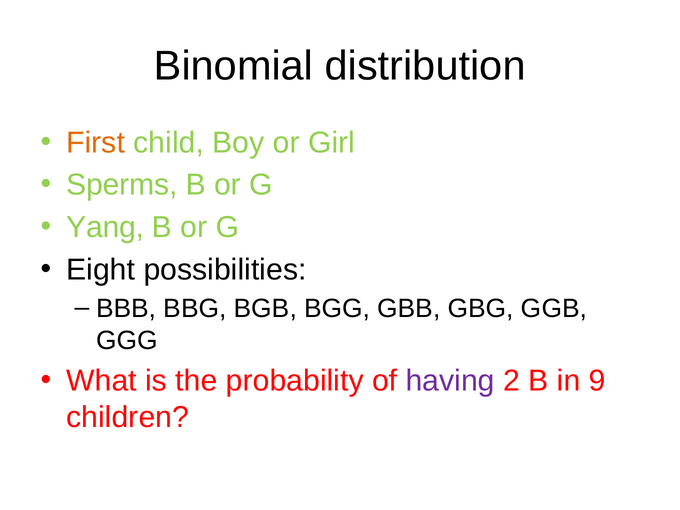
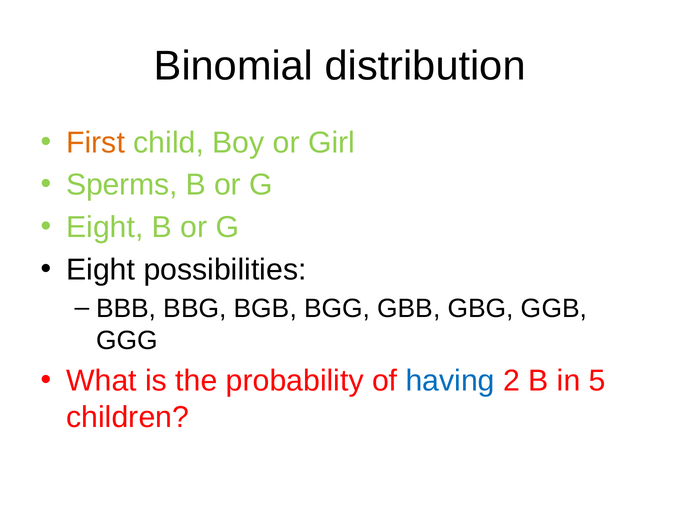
Yang: Yang -> Eight (105, 227)
having colour: purple -> blue (450, 381)
9: 9 -> 5 (597, 381)
